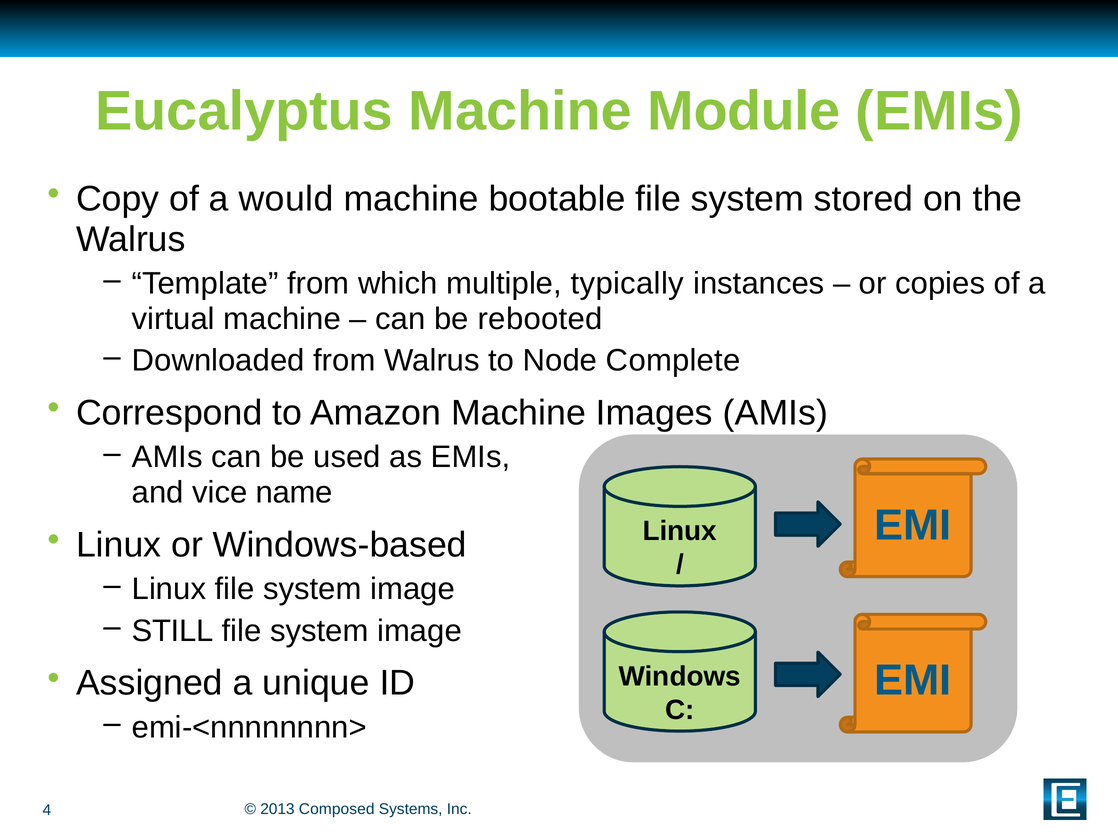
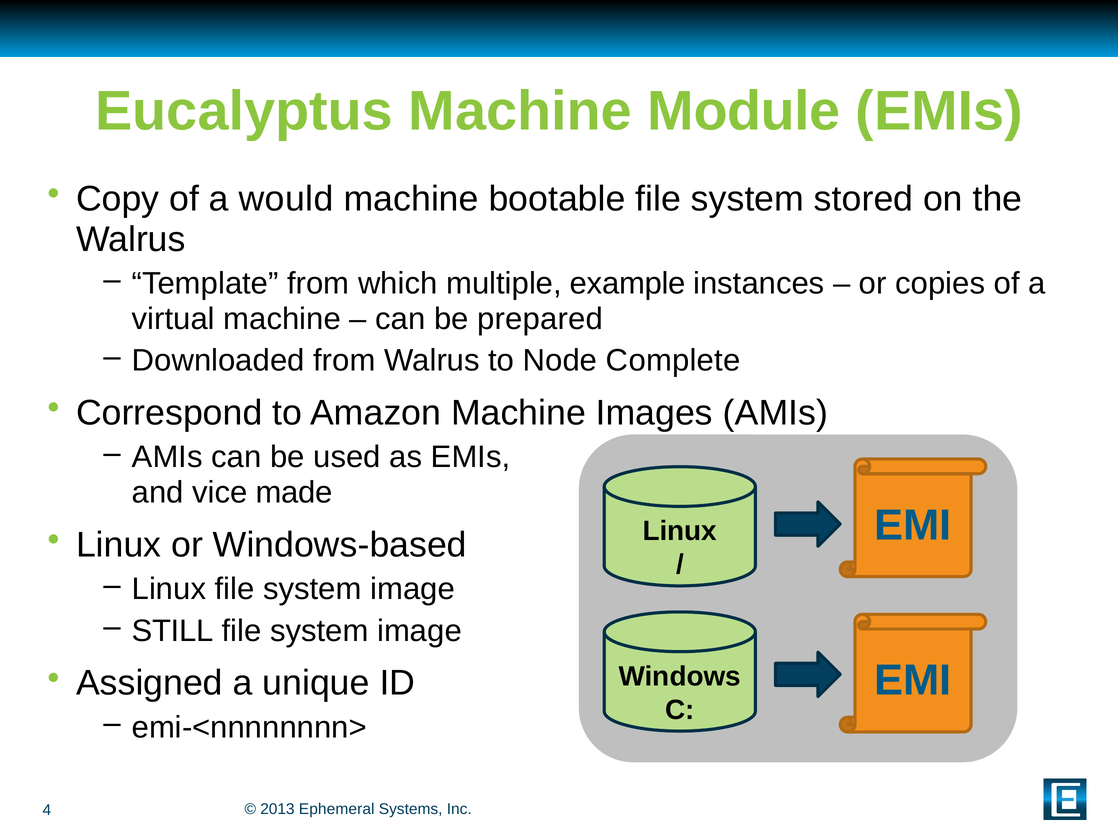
typically: typically -> example (628, 284)
rebooted: rebooted -> prepared (540, 319)
name: name -> made (294, 493)
Composed: Composed -> Ephemeral (337, 810)
